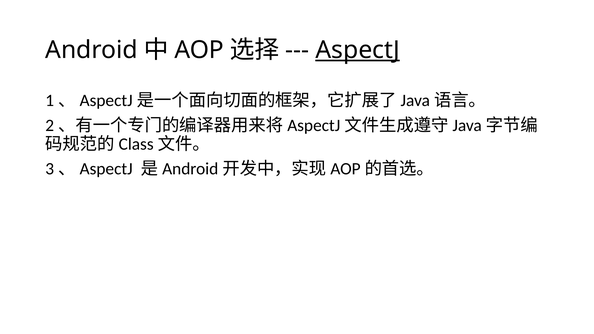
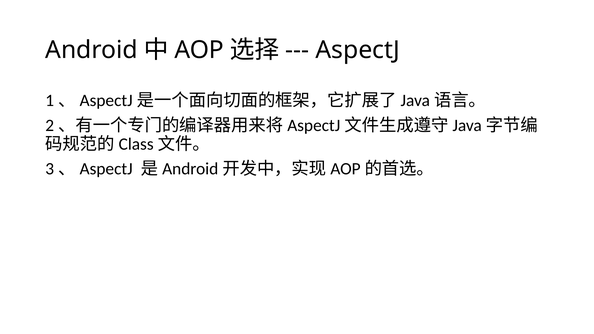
AspectJ underline: present -> none (358, 50)
